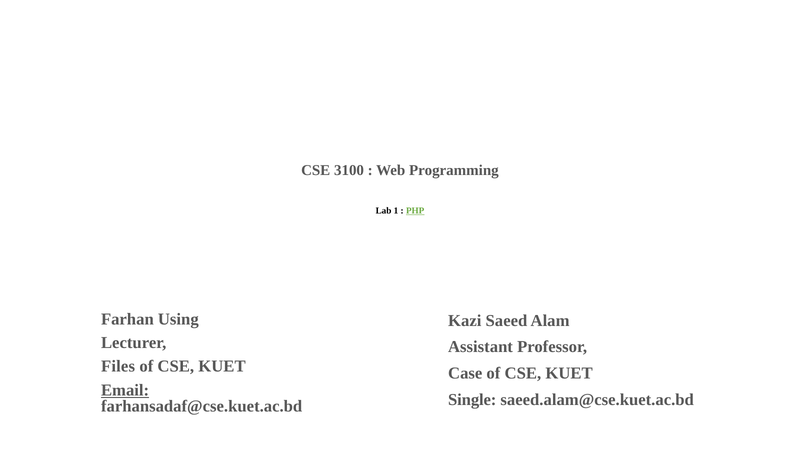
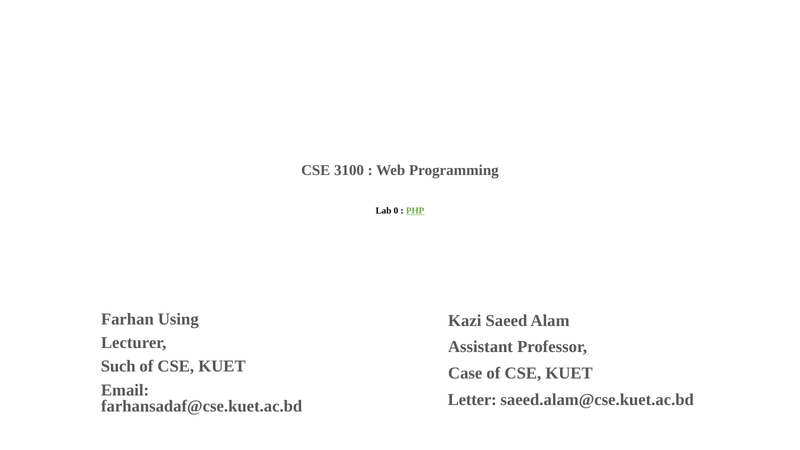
1: 1 -> 0 (396, 211)
Files: Files -> Such (118, 366)
Email underline: present -> none (125, 390)
Single: Single -> Letter (472, 400)
